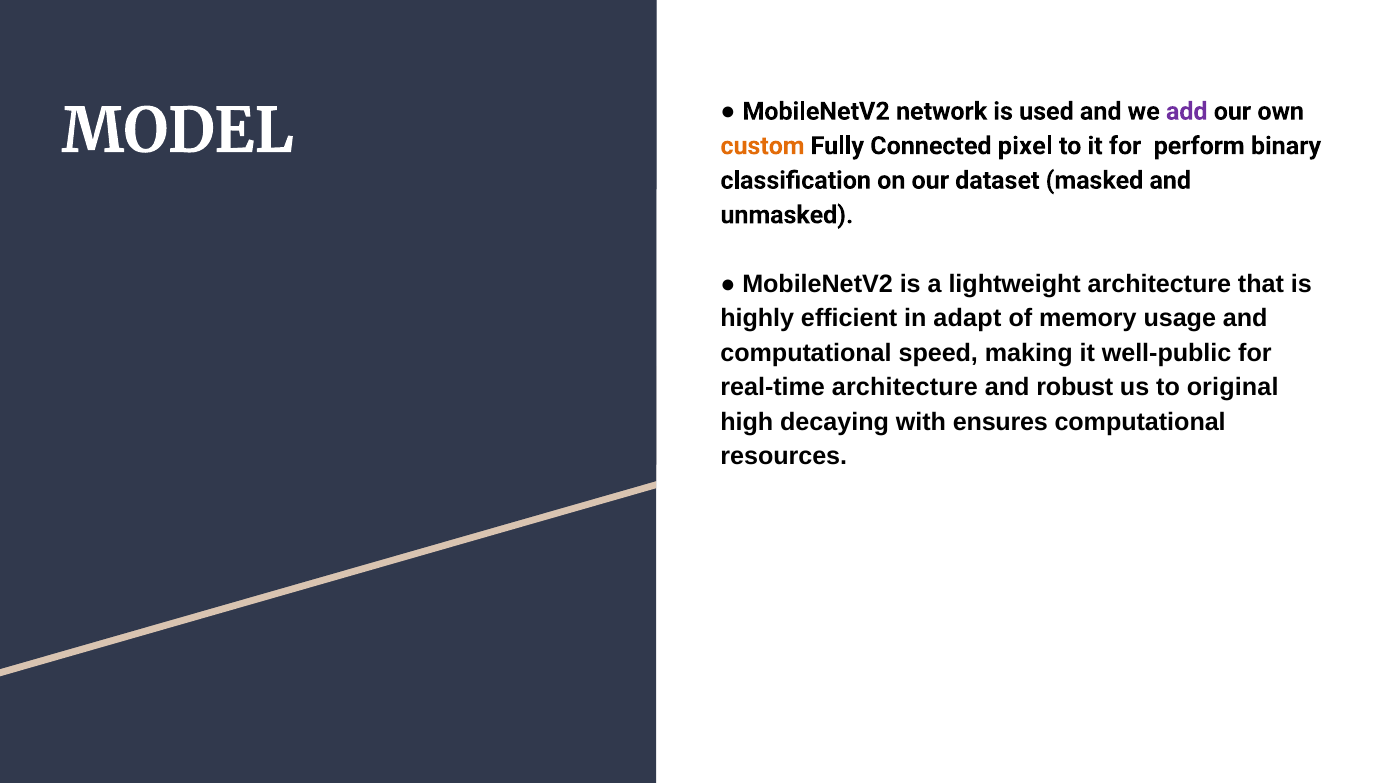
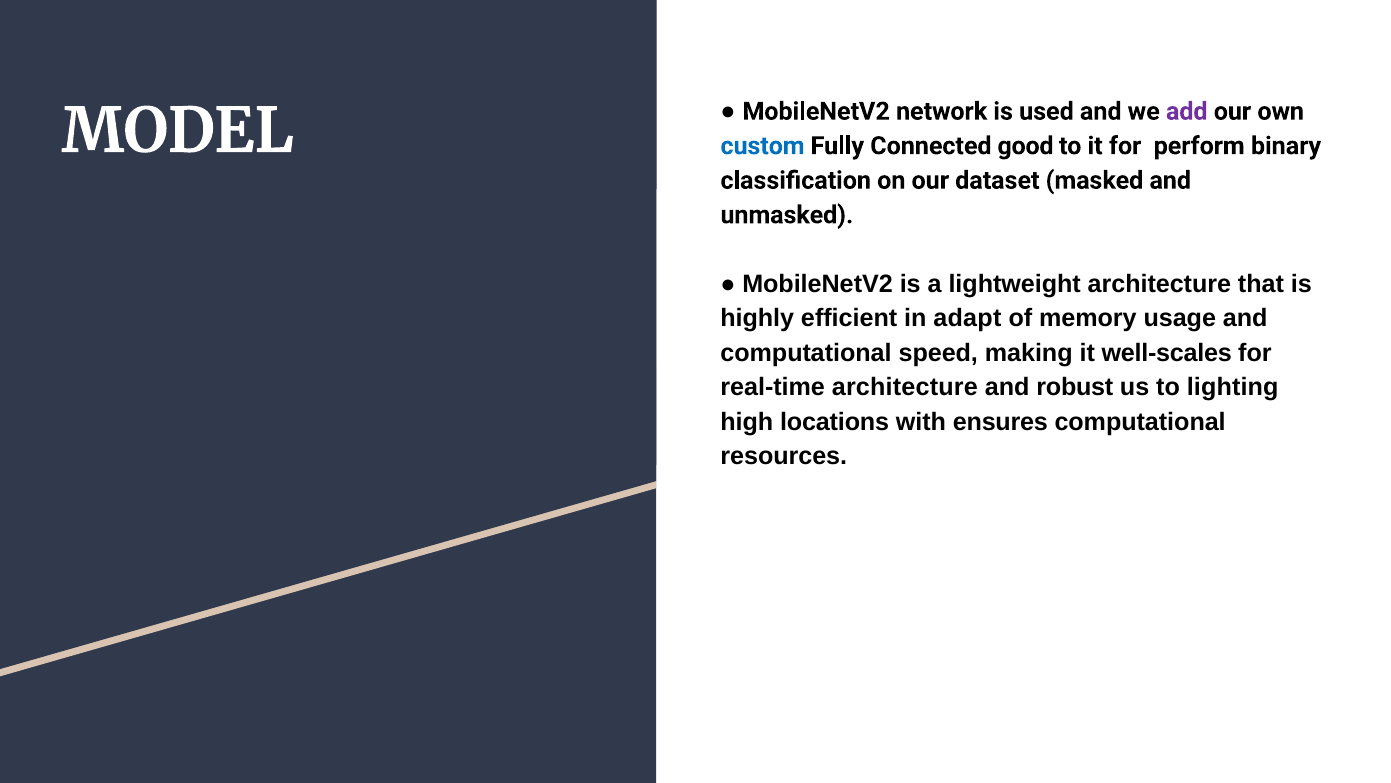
custom colour: orange -> blue (763, 146)
pixel: pixel -> good (1026, 146)
well-public: well-public -> well-scales (1167, 353)
original: original -> lighting (1233, 387)
decaying: decaying -> locations (835, 422)
